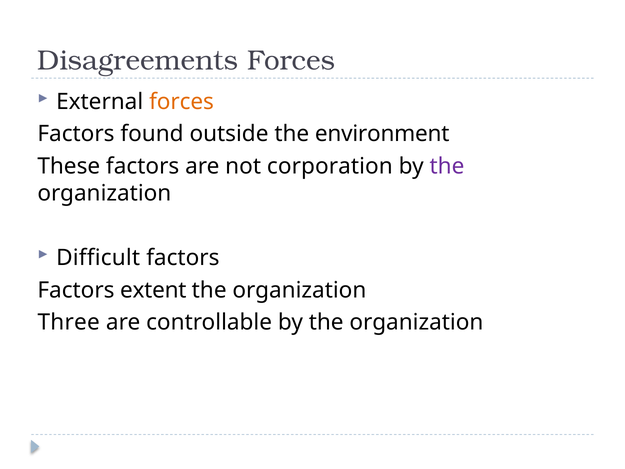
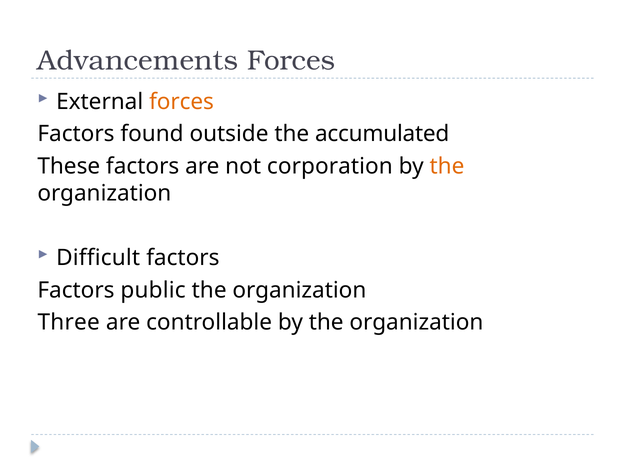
Disagreements: Disagreements -> Advancements (138, 60)
environment: environment -> accumulated (382, 134)
the colour: purple -> orange (447, 166)
extent: extent -> public (153, 290)
